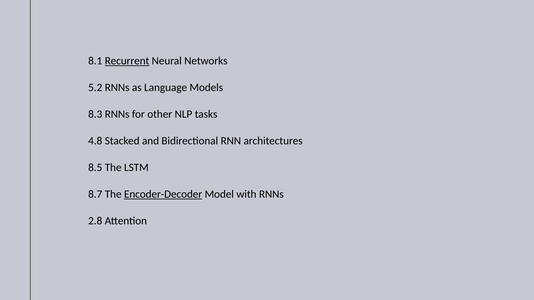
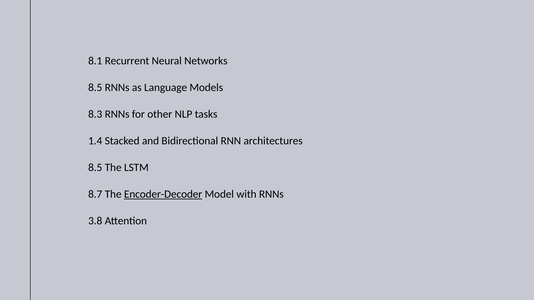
Recurrent underline: present -> none (127, 61)
5.2: 5.2 -> 8.5 (95, 88)
4.8: 4.8 -> 1.4 (95, 141)
2.8: 2.8 -> 3.8 (95, 221)
